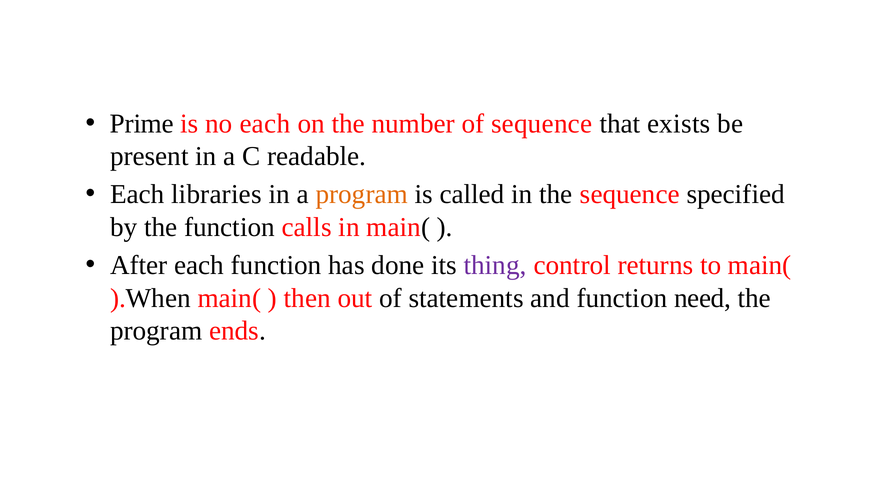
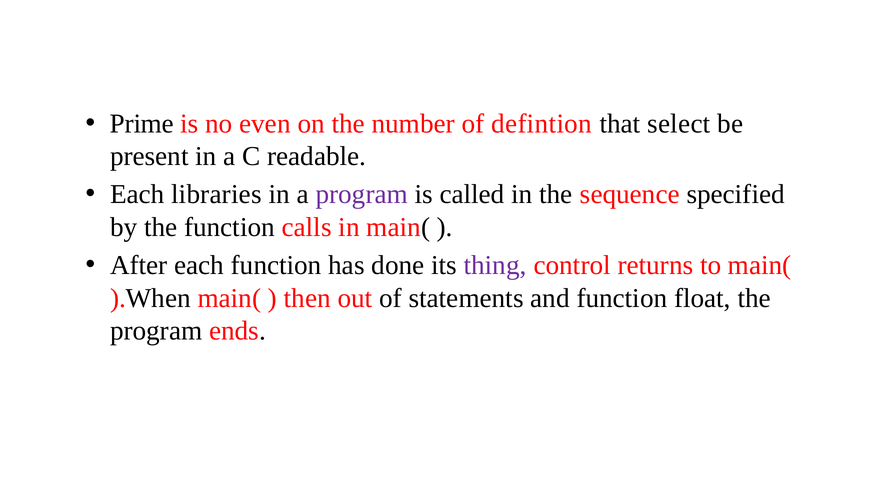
no each: each -> even (265, 123)
of sequence: sequence -> defintion (542, 123)
exists: exists -> select (679, 123)
program colour: orange -> purple (362, 194)
need: need -> float (702, 298)
